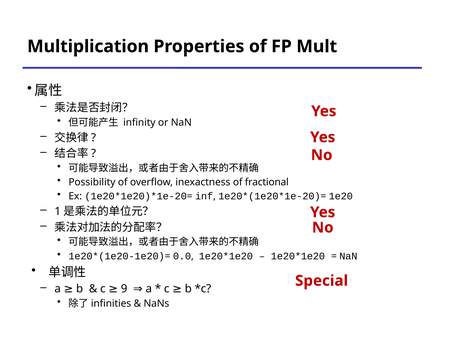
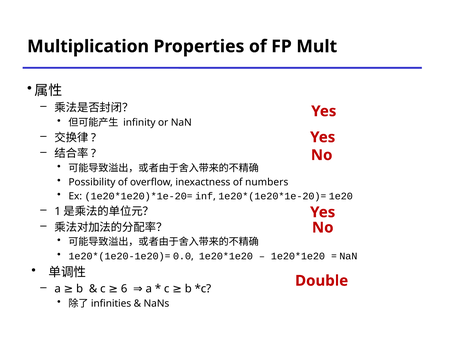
fractional: fractional -> numbers (267, 182)
Special: Special -> Double (322, 281)
9: 9 -> 6 (124, 289)
